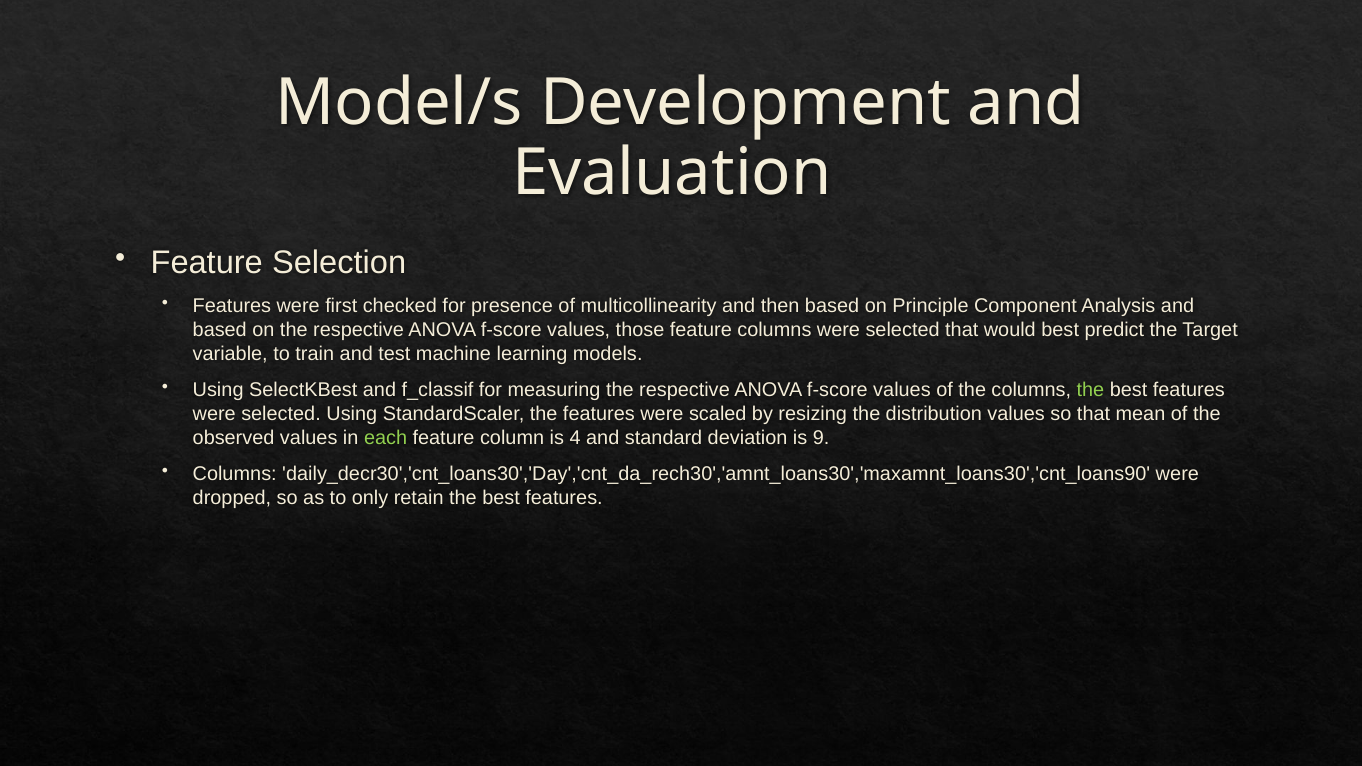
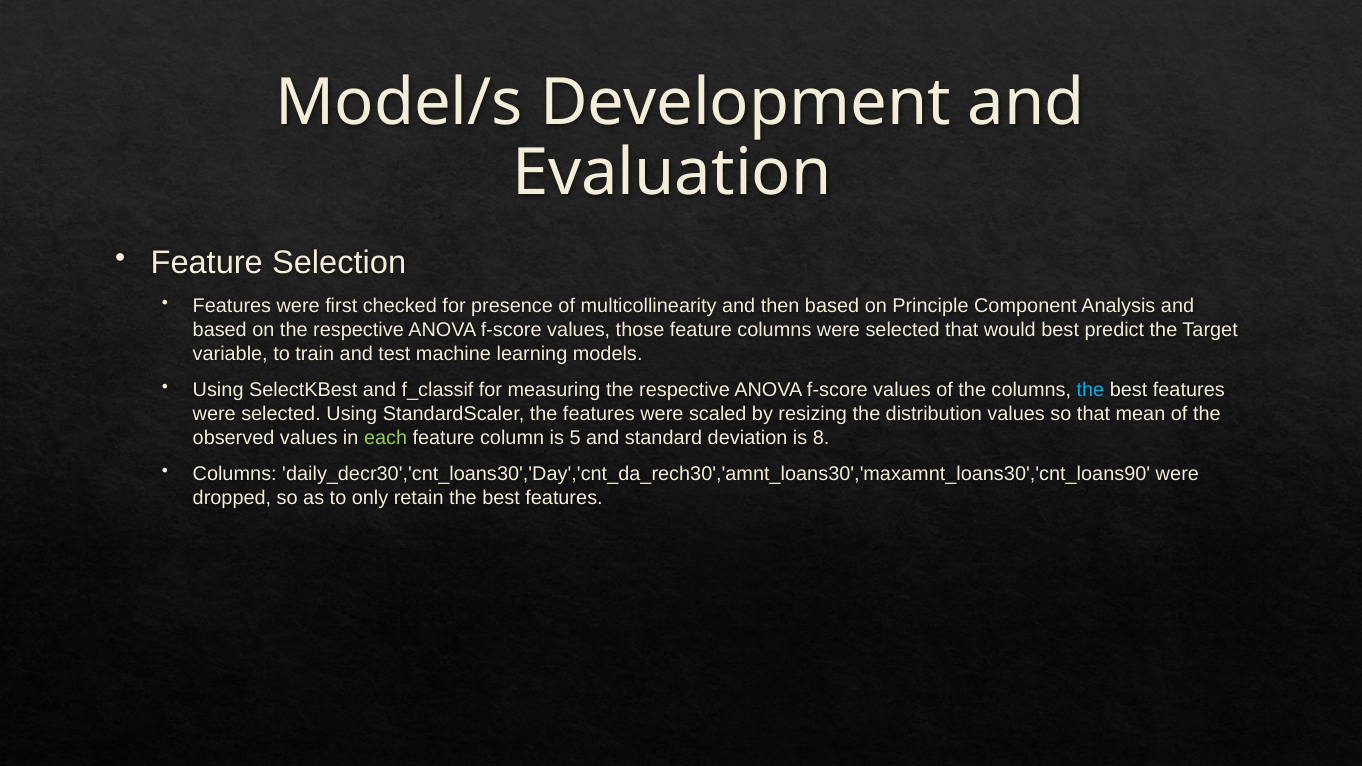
the colour: light green -> light blue (1090, 390)
4: 4 -> 5 (575, 438)
9: 9 -> 8 (821, 438)
